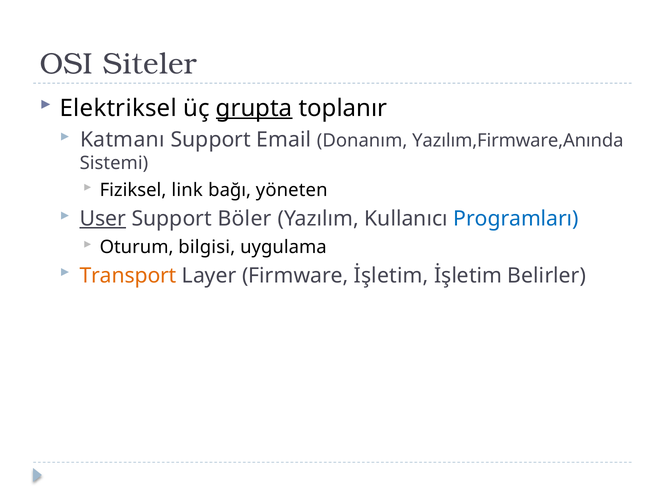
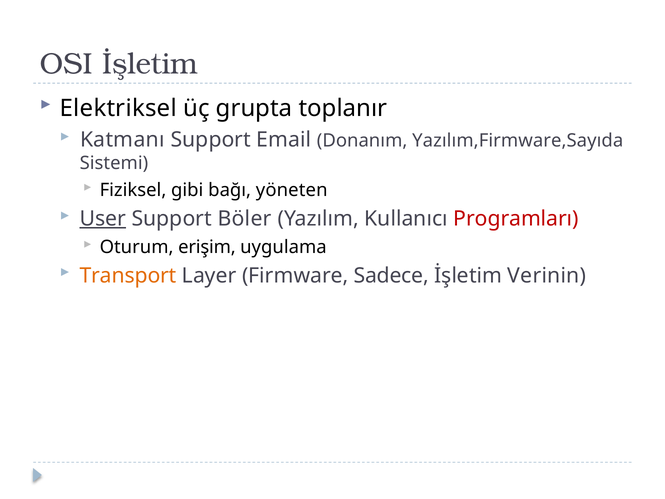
OSI Siteler: Siteler -> İşletim (150, 64)
grupta underline: present -> none (254, 108)
Yazılım,Firmware,Anında: Yazılım,Firmware,Anında -> Yazılım,Firmware,Sayıda (518, 140)
link: link -> gibi (187, 190)
Programları colour: blue -> red (516, 219)
bilgisi: bilgisi -> erişim (207, 247)
Firmware İşletim: İşletim -> Sadece (391, 275)
Belirler: Belirler -> Verinin (547, 275)
